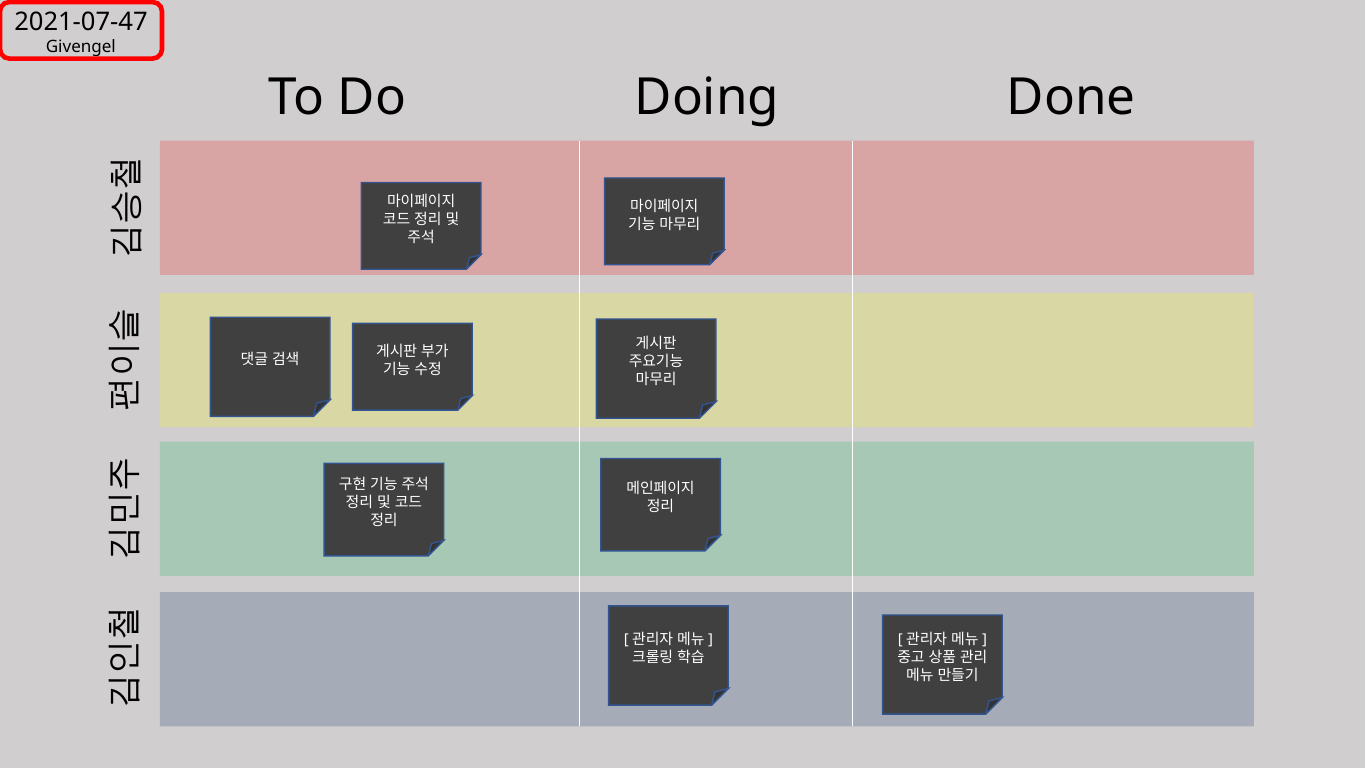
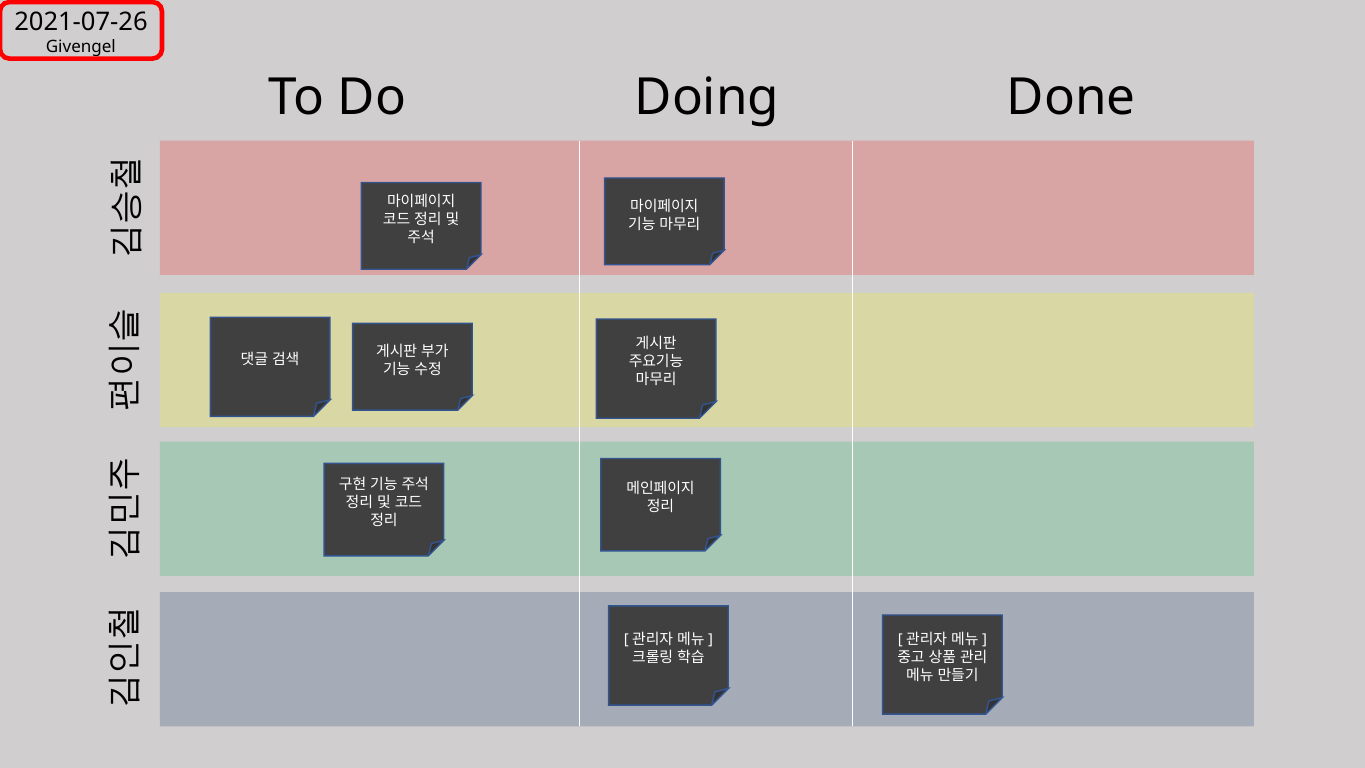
2021-07-47: 2021-07-47 -> 2021-07-26 (81, 22)
